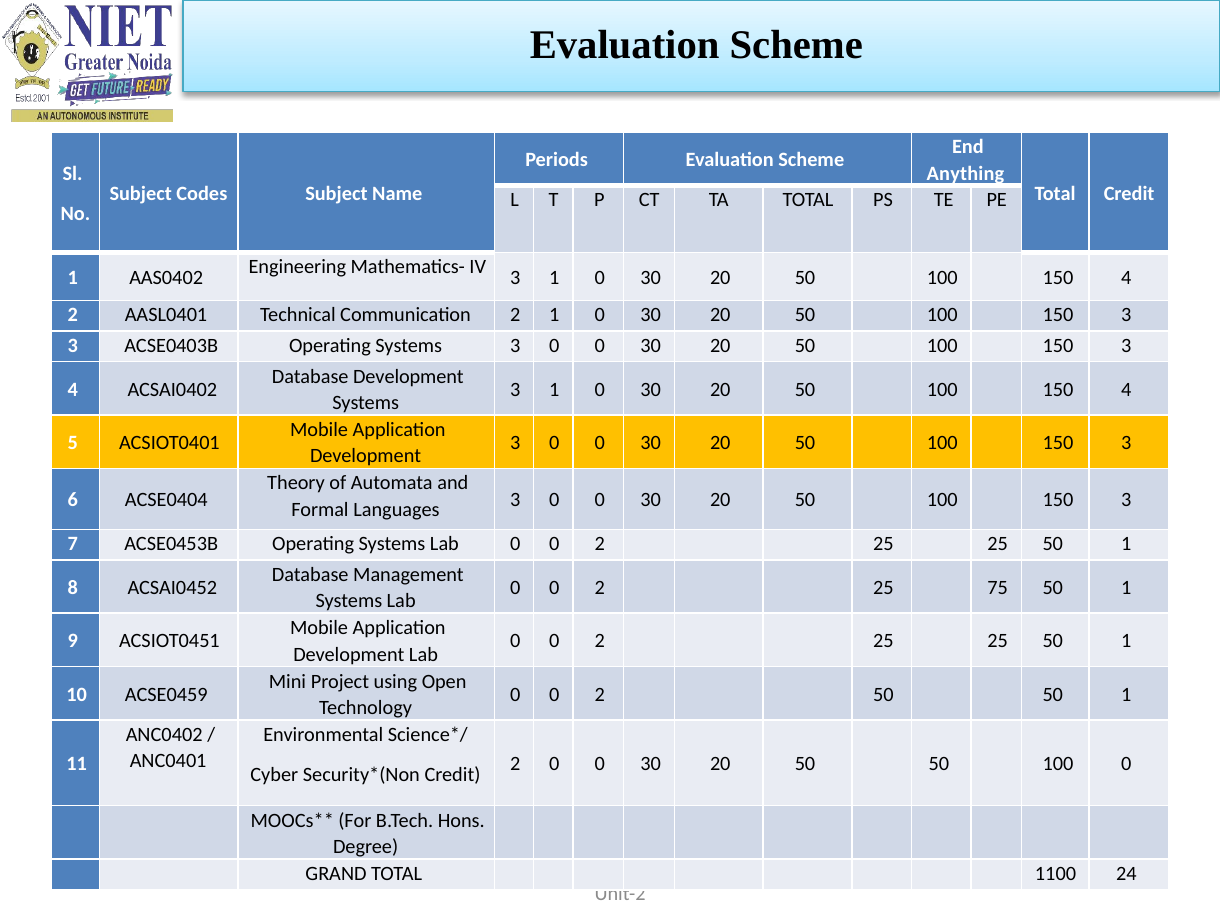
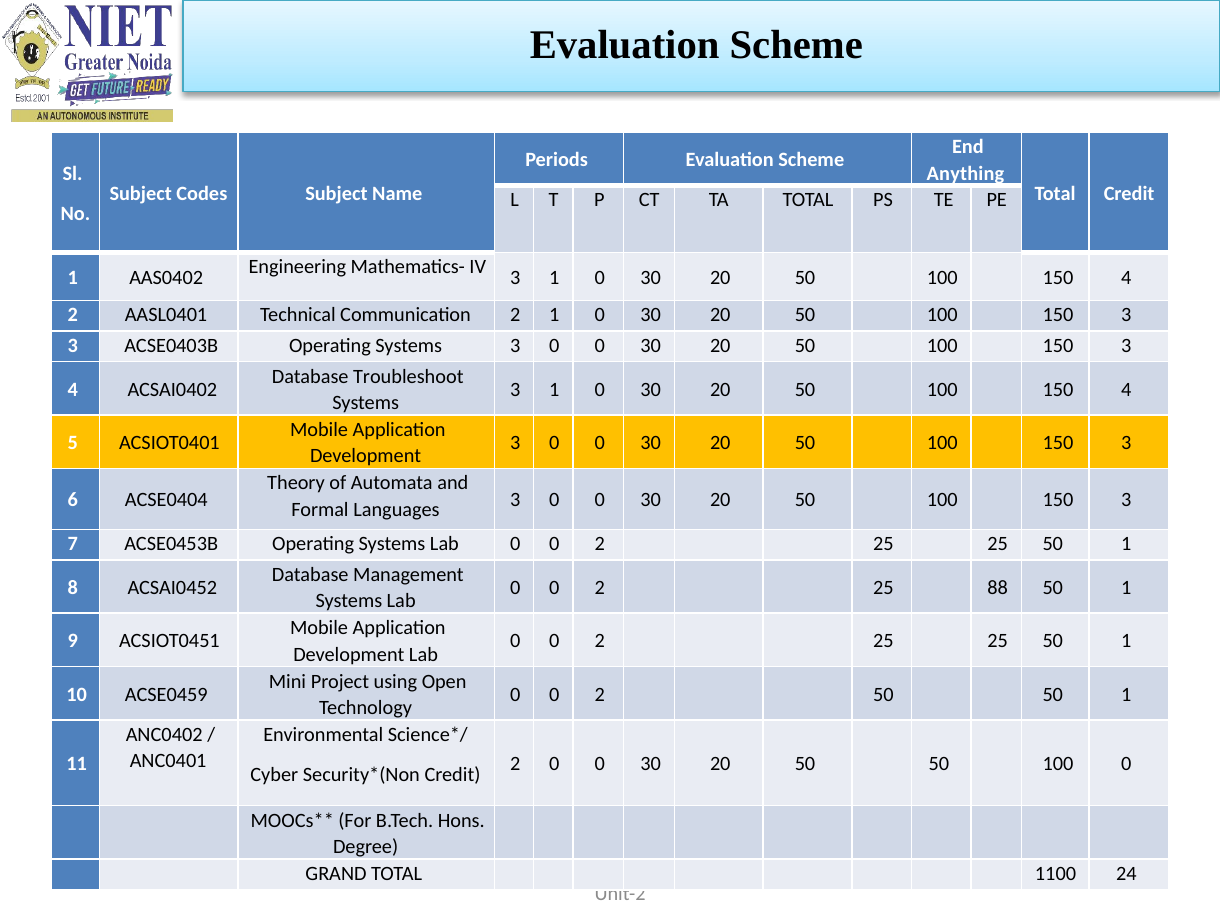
Database Development: Development -> Troubleshoot (408, 376)
75: 75 -> 88 (998, 588)
